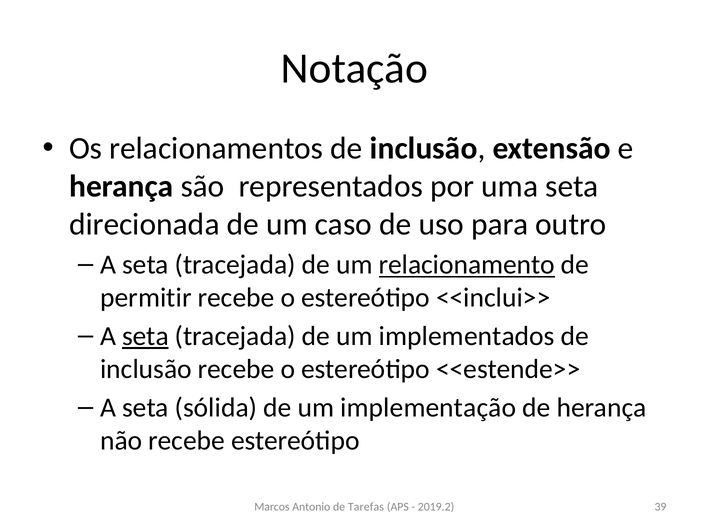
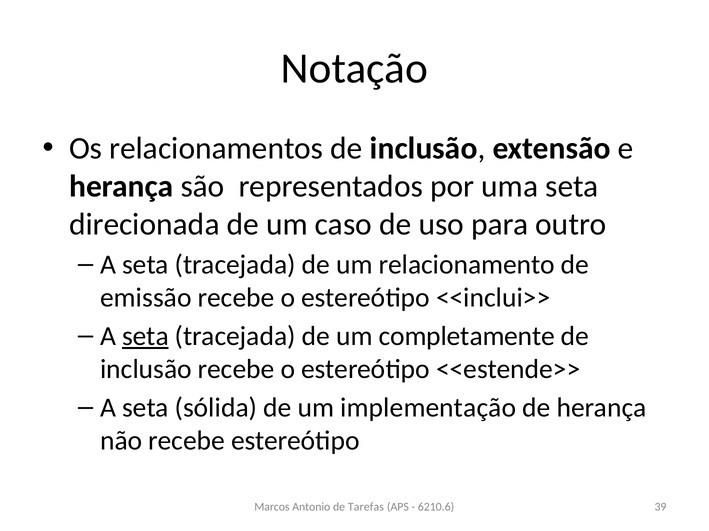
relacionamento underline: present -> none (467, 265)
permitir: permitir -> emissão (146, 298)
implementados: implementados -> completamente (467, 337)
2019.2: 2019.2 -> 6210.6 (436, 508)
